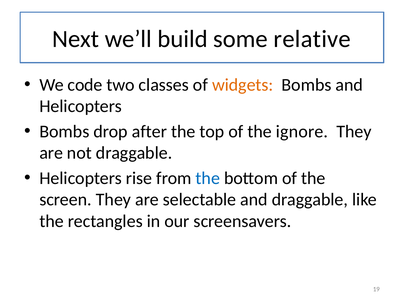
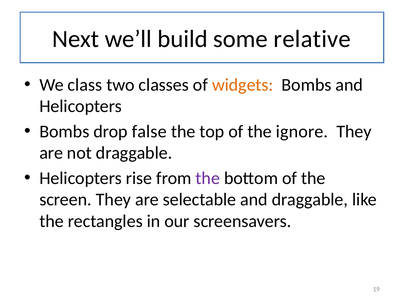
code: code -> class (85, 85)
after: after -> false (149, 131)
the colour: blue -> purple (208, 178)
